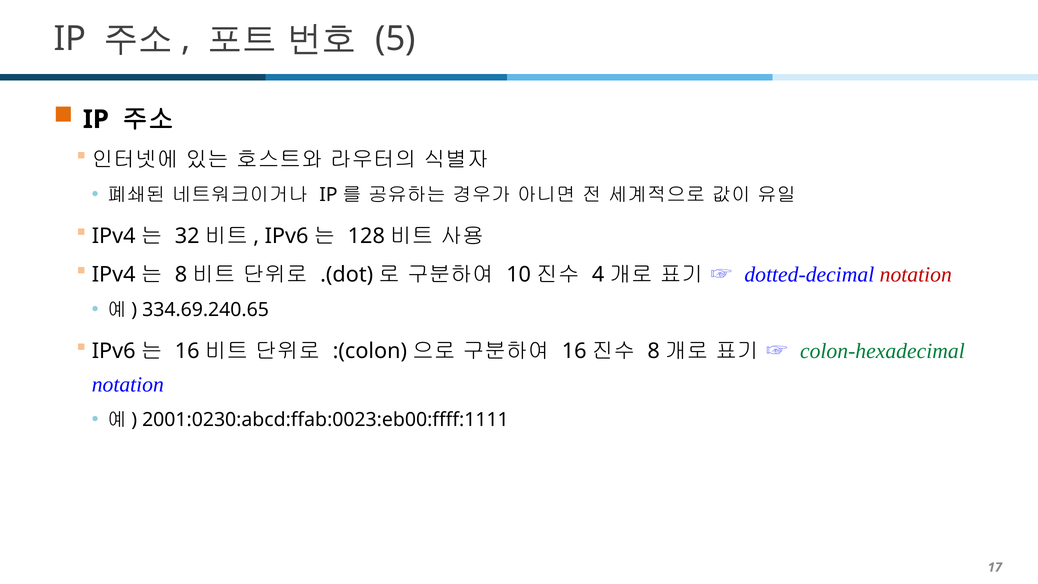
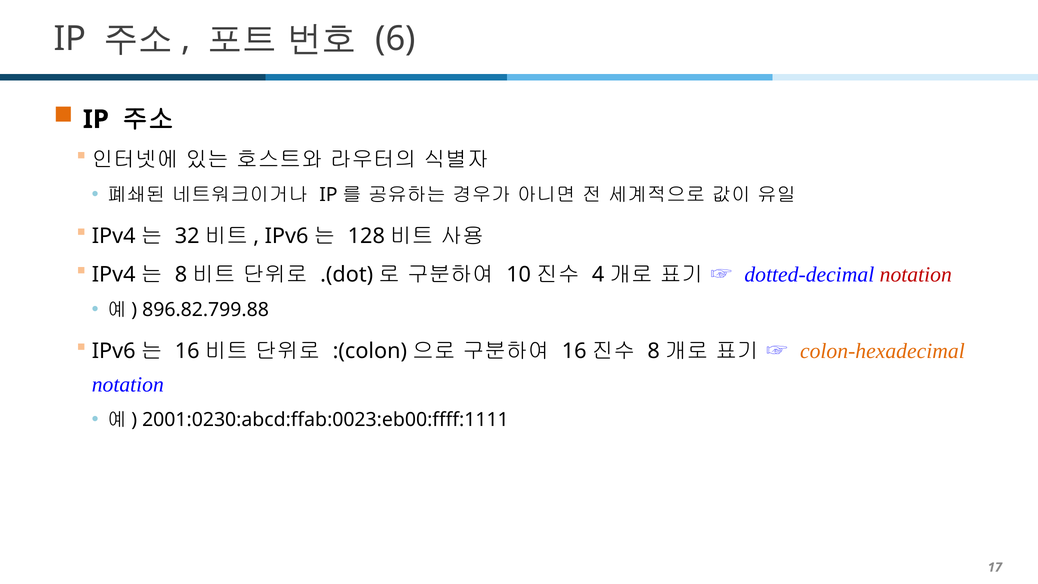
5: 5 -> 6 (396, 39)
334.69.240.65: 334.69.240.65 -> 896.82.799.88 (206, 310)
colon-hexadecimal colour: green -> orange (882, 351)
